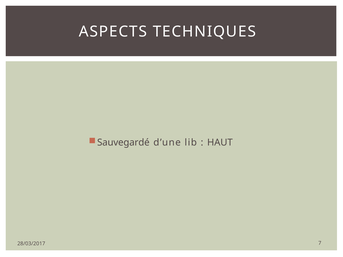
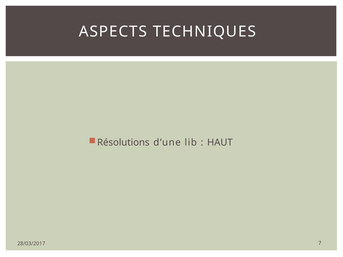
Sauvegardé: Sauvegardé -> Résolutions (123, 143)
